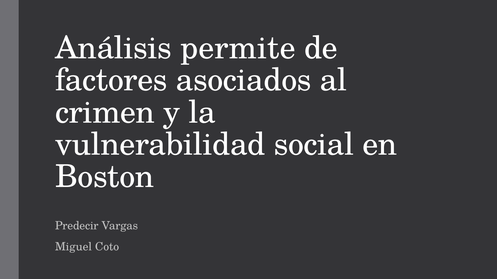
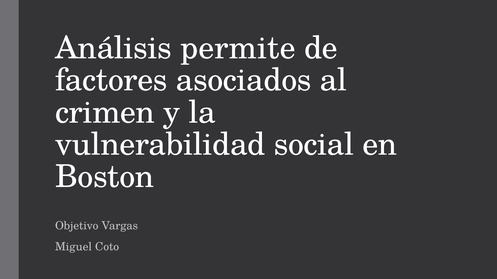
Predecir: Predecir -> Objetivo (77, 226)
